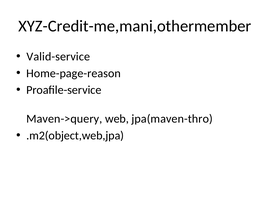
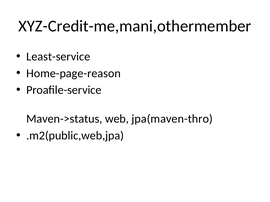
Valid-service: Valid-service -> Least-service (58, 57)
Maven->query: Maven->query -> Maven->status (64, 119)
.m2(object,web,jpa: .m2(object,web,jpa -> .m2(public,web,jpa (75, 136)
